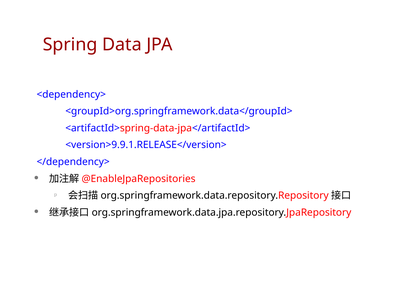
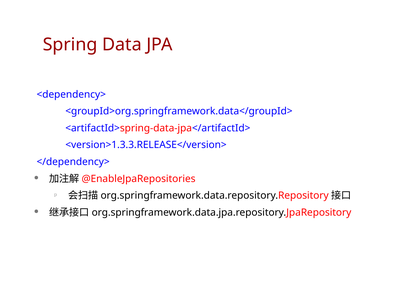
<version>9.9.1.RELEASE</version>: <version>9.9.1.RELEASE</version> -> <version>1.3.3.RELEASE</version> (146, 145)
